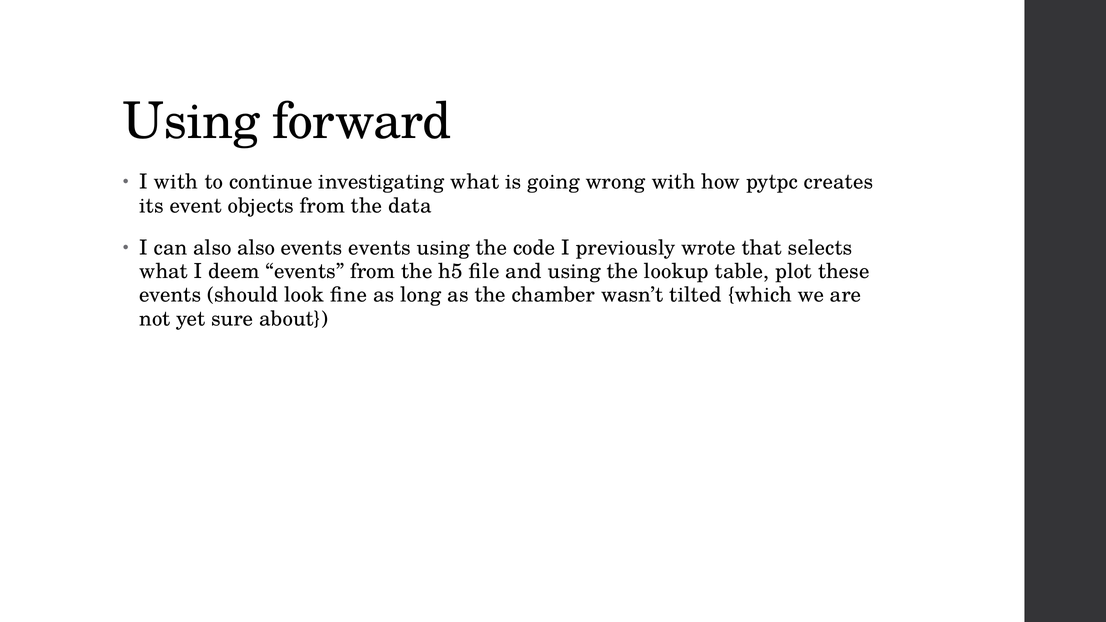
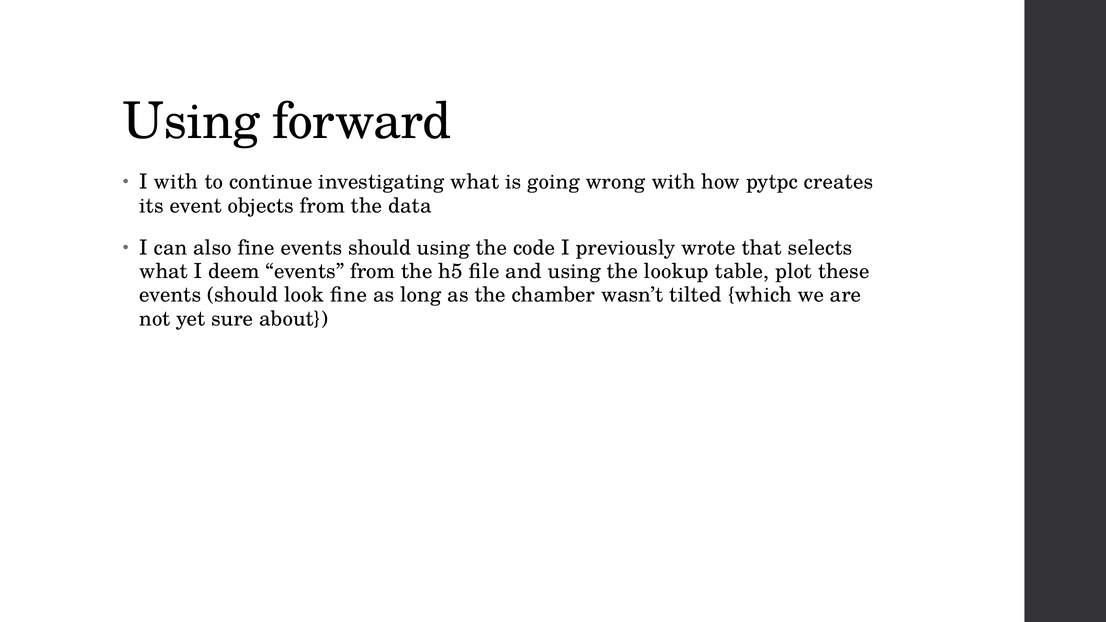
also also: also -> fine (256, 248)
events: events -> should (380, 248)
